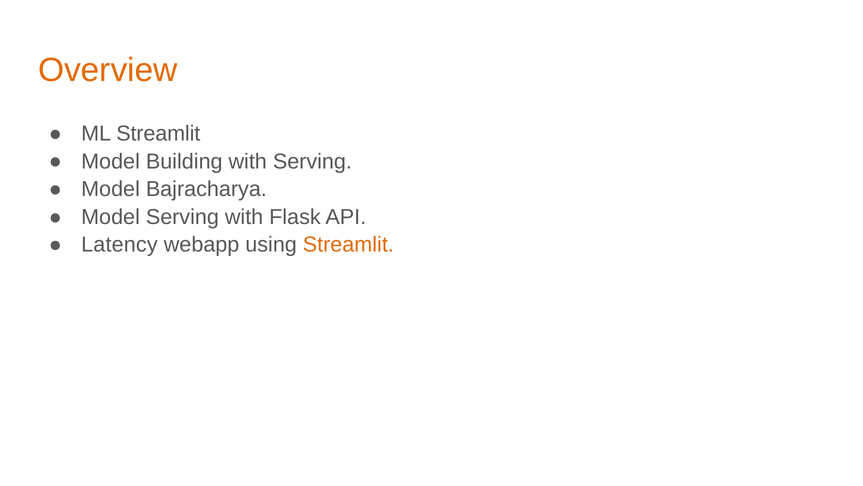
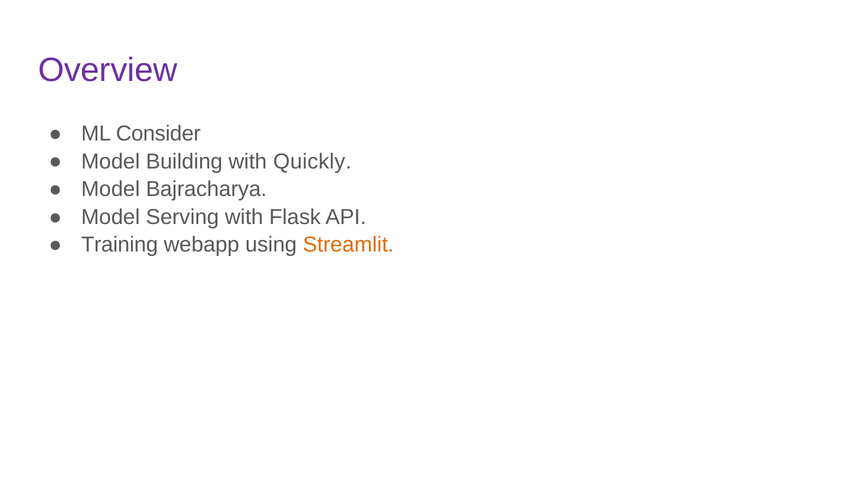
Overview colour: orange -> purple (108, 70)
ML Streamlit: Streamlit -> Consider (158, 133)
with Serving: Serving -> Quickly (312, 161)
Latency: Latency -> Training (120, 244)
